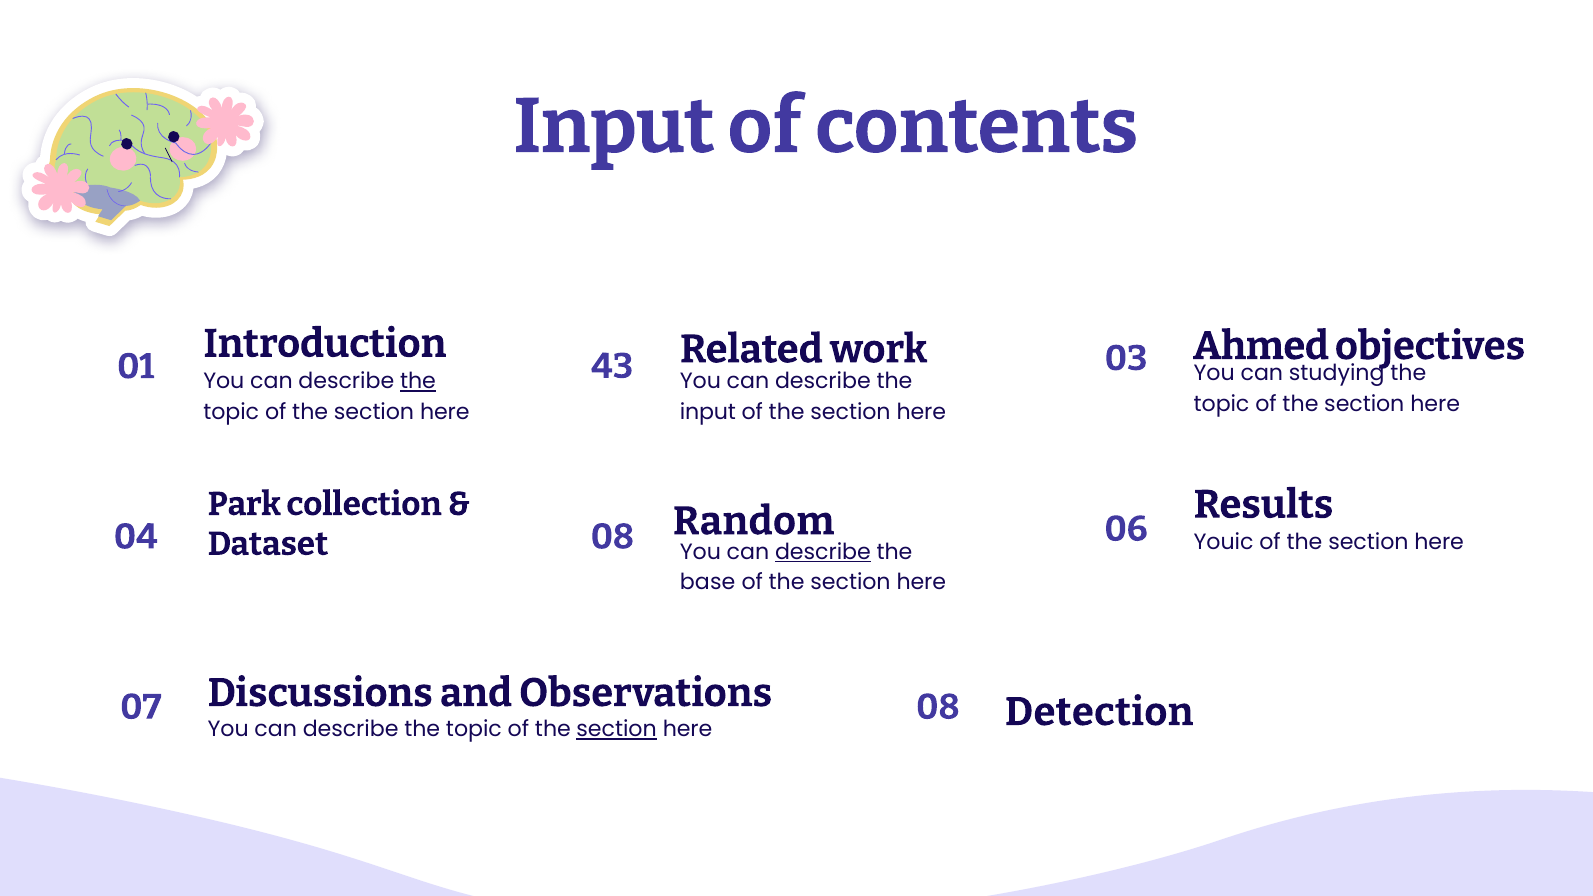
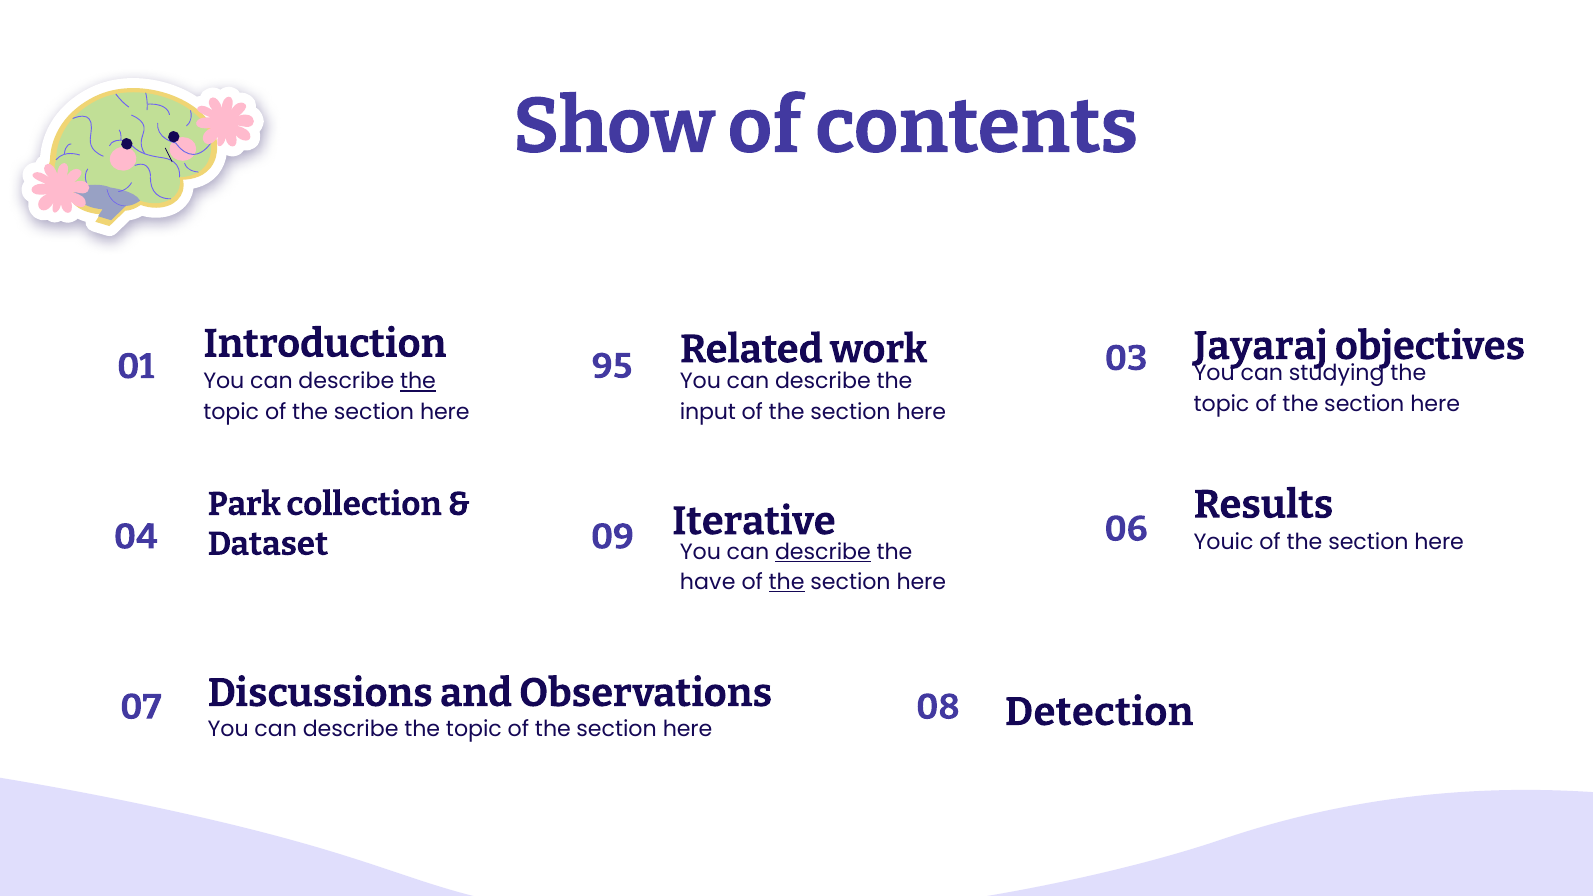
Input: Input -> Show (614, 126)
Ahmed: Ahmed -> Jayaraj (1261, 346)
43: 43 -> 95 (612, 366)
Random: Random -> Iterative (754, 521)
04 08: 08 -> 09 (612, 537)
base: base -> have (708, 582)
the underline: none -> present (787, 582)
section underline: present -> none (617, 730)
